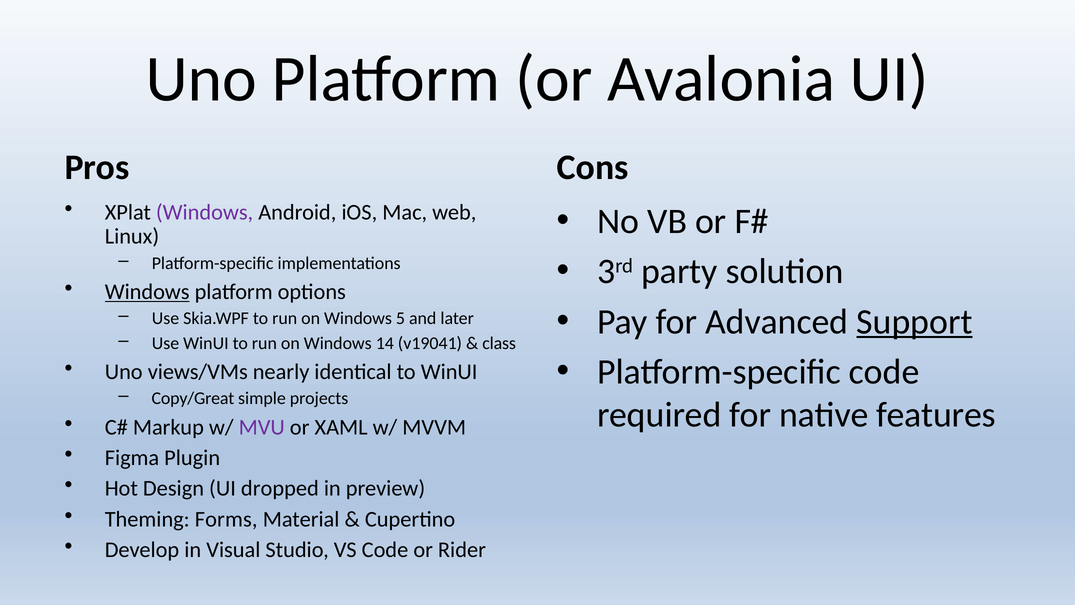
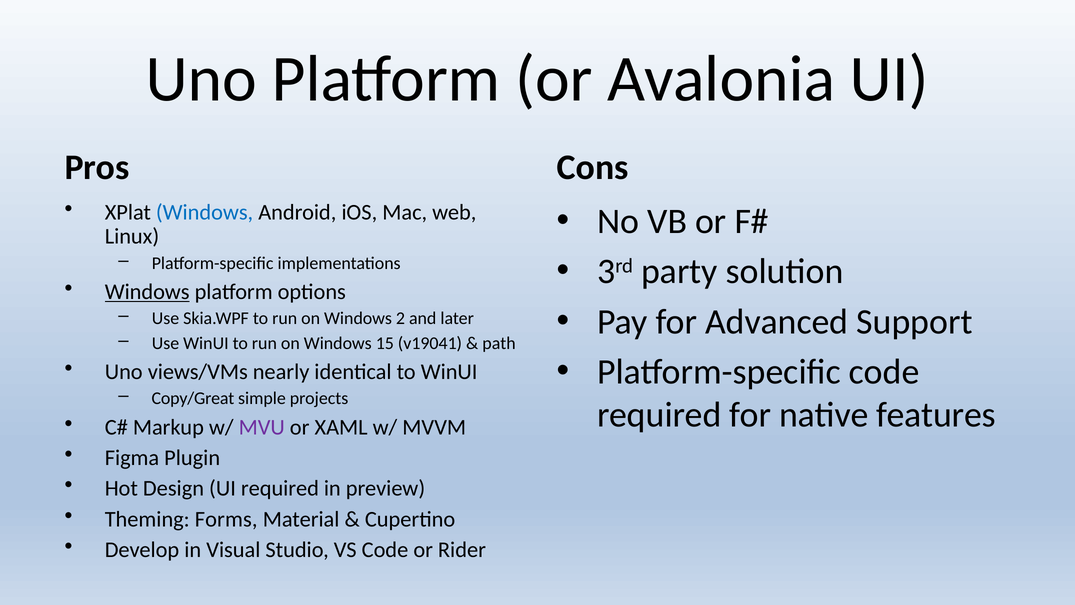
Windows colour: purple -> blue (205, 212)
Support underline: present -> none (914, 322)
5: 5 -> 2 (401, 318)
14: 14 -> 15 (385, 343)
class: class -> path (499, 343)
UI dropped: dropped -> required (280, 488)
